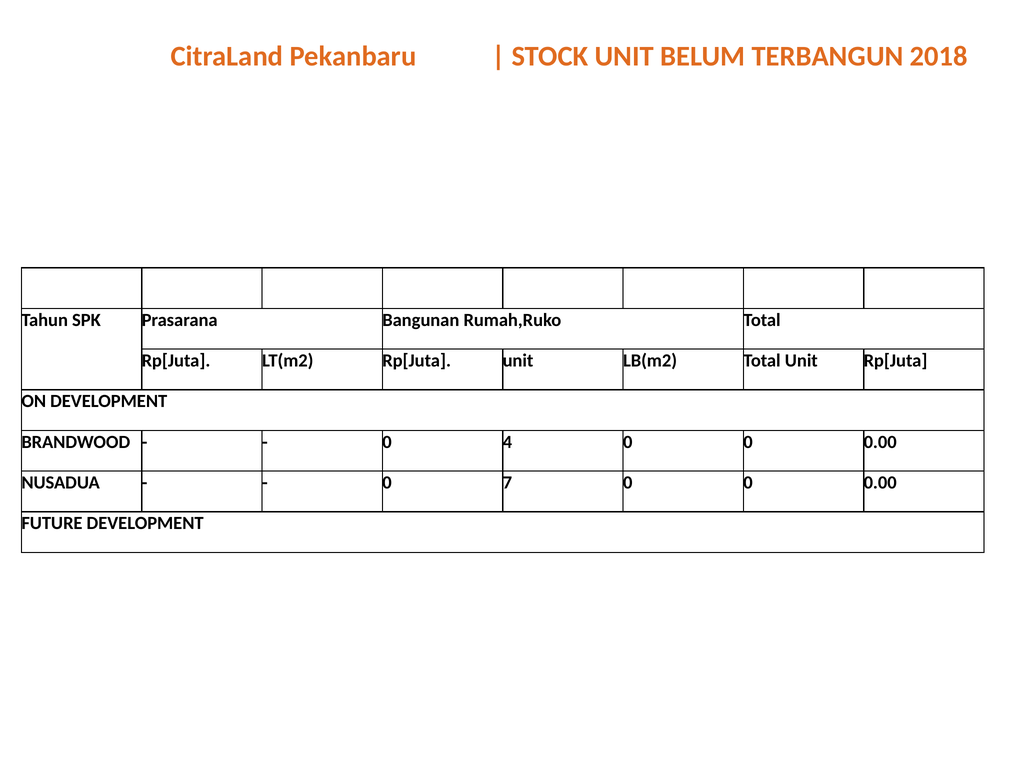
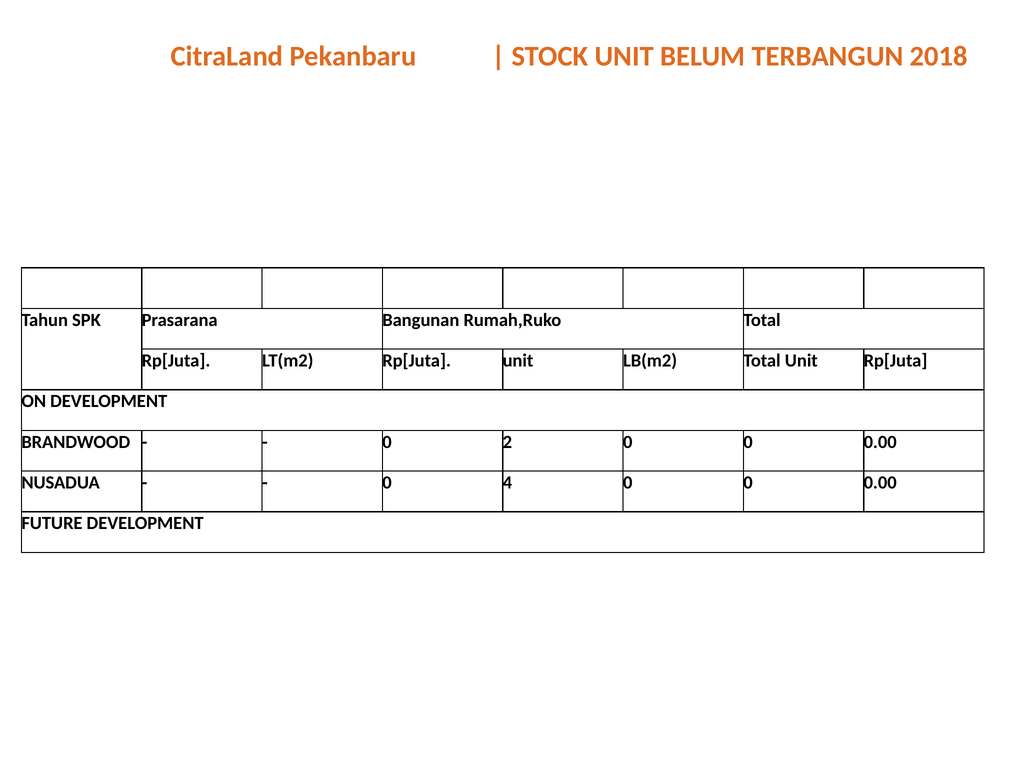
4: 4 -> 2 (507, 442)
7: 7 -> 4 (507, 482)
